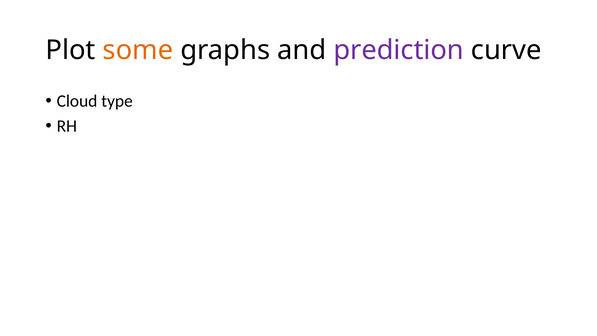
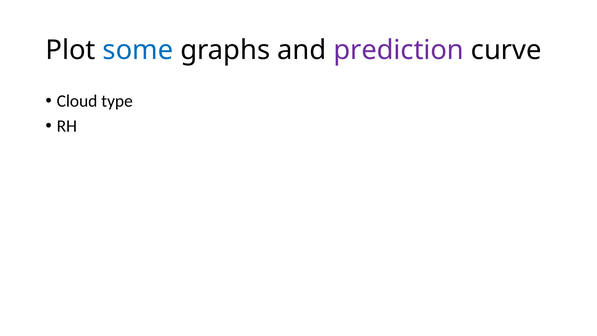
some colour: orange -> blue (138, 50)
